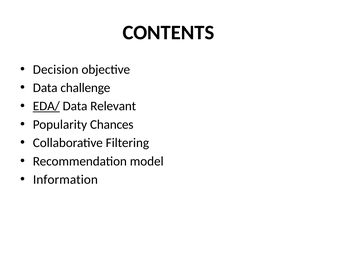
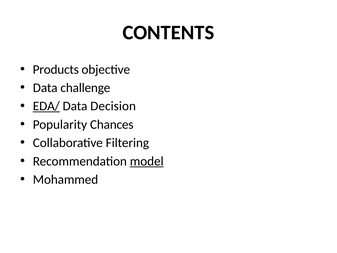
Decision: Decision -> Products (56, 69)
Relevant: Relevant -> Decision (113, 106)
model underline: none -> present (147, 161)
Information: Information -> Mohammed (66, 179)
